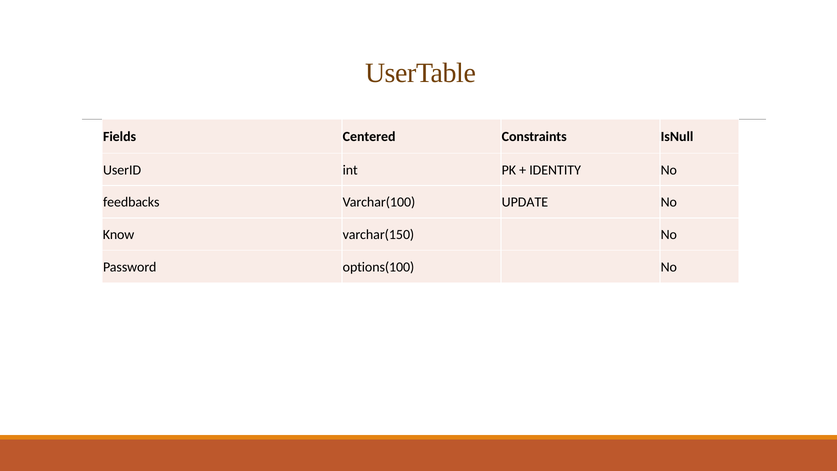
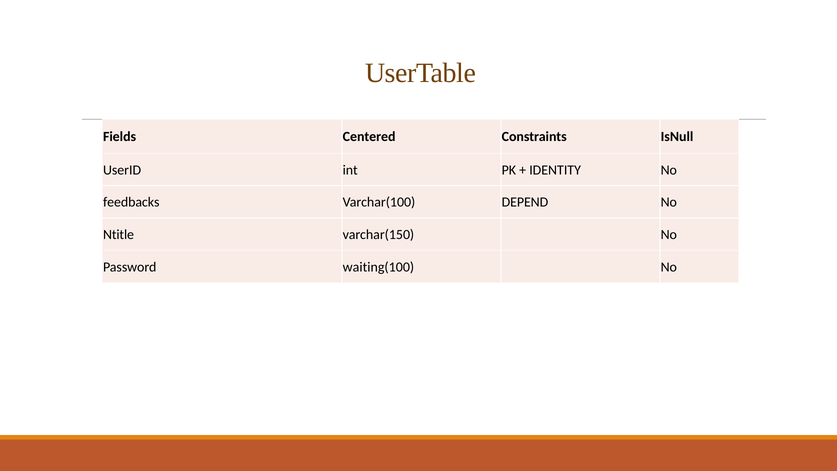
UPDATE: UPDATE -> DEPEND (525, 202)
Know: Know -> Ntitle (119, 235)
options(100: options(100 -> waiting(100 (378, 267)
